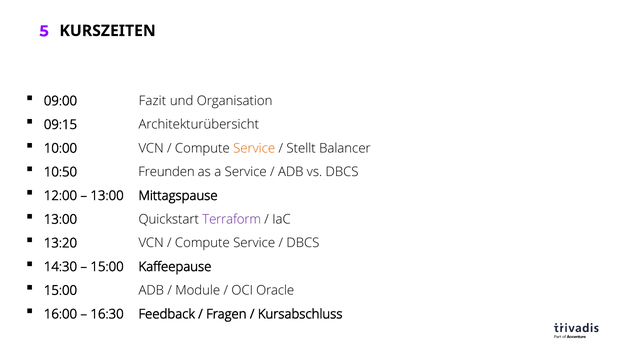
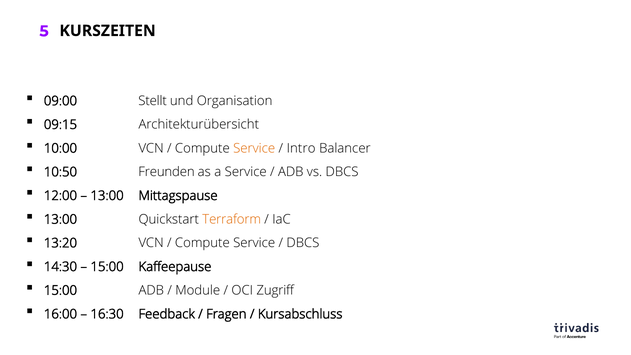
Fazit: Fazit -> Stellt (153, 101)
Stellt: Stellt -> Intro (301, 148)
Terraform colour: purple -> orange (232, 219)
Oracle: Oracle -> Zugriff (275, 290)
